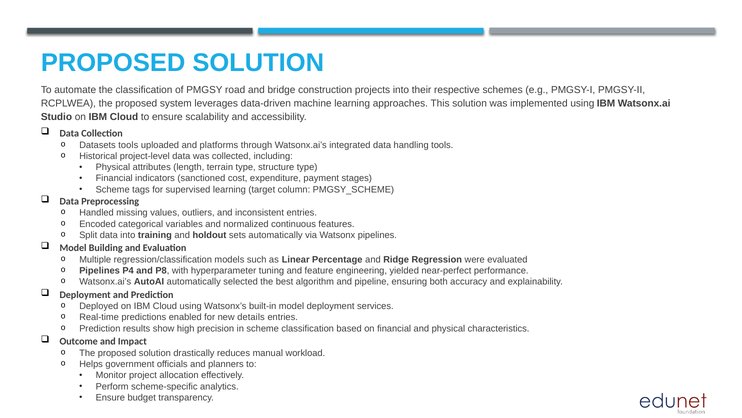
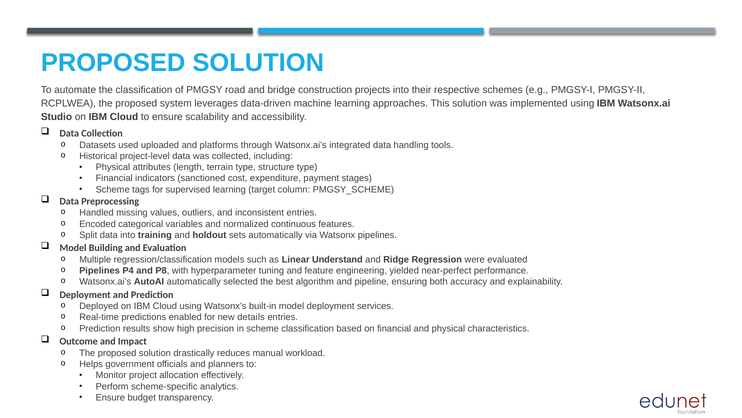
Datasets tools: tools -> used (128, 145)
Percentage: Percentage -> Understand (337, 259)
